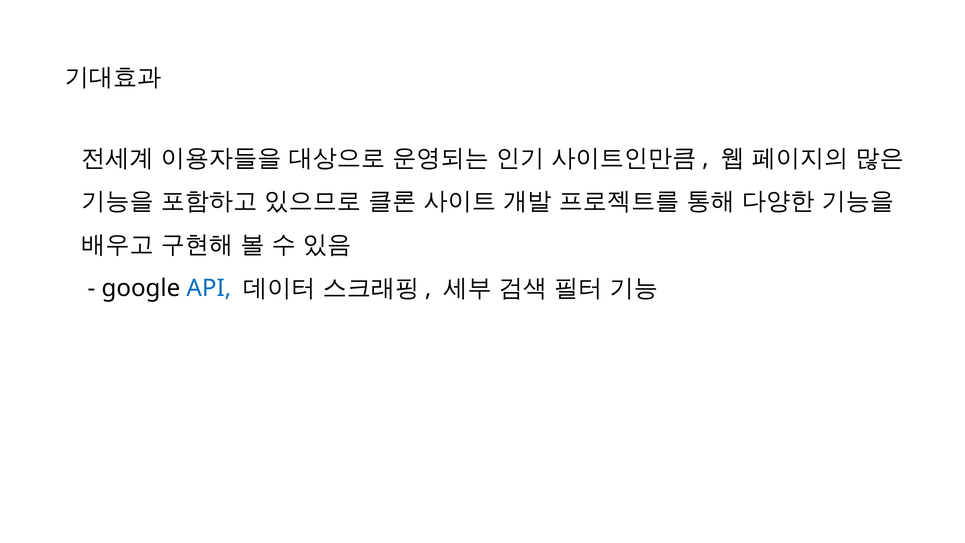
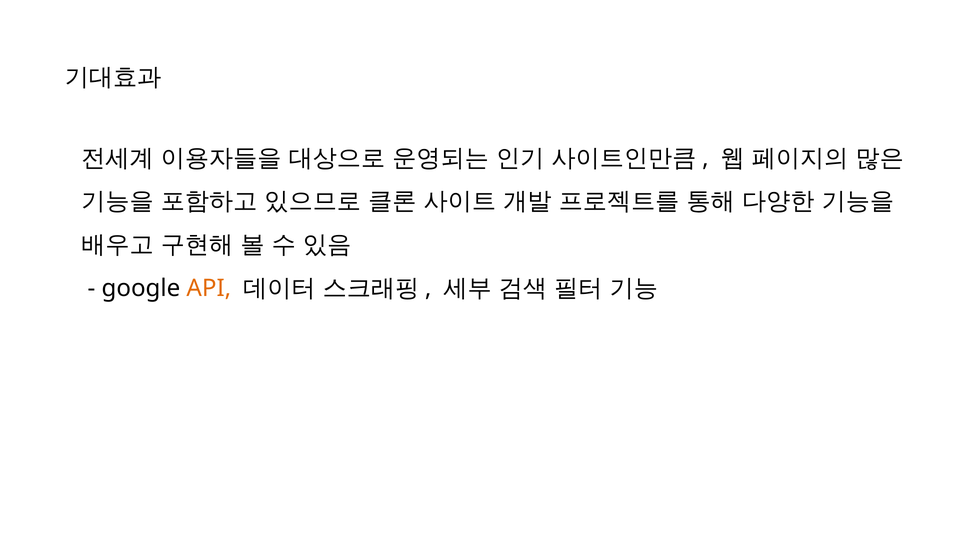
API colour: blue -> orange (209, 288)
